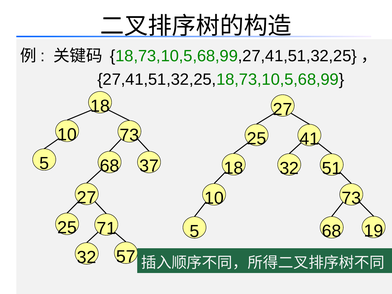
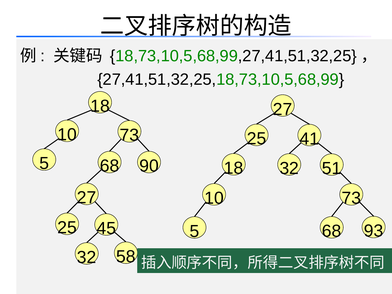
37: 37 -> 90 (149, 166)
71: 71 -> 45 (106, 228)
19: 19 -> 93 (374, 231)
57: 57 -> 58 (126, 257)
